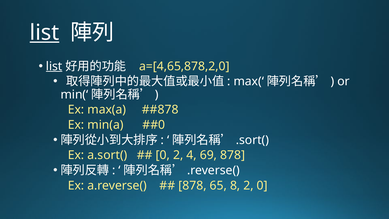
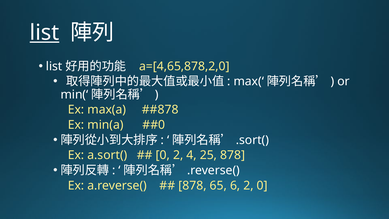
list underline: present -> none (54, 66)
69: 69 -> 25 (208, 155)
8: 8 -> 6 (235, 185)
